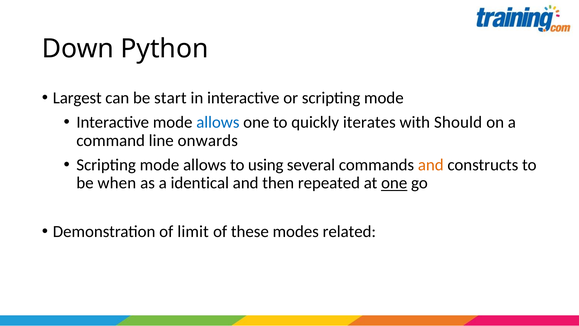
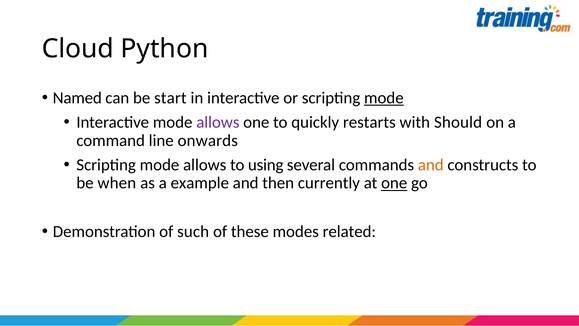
Down: Down -> Cloud (78, 49)
Largest: Largest -> Named (77, 98)
mode underline: none -> present (384, 98)
allows colour: blue -> purple (218, 122)
iterates: iterates -> restarts (369, 122)
identical: identical -> example (200, 183)
repeated: repeated -> currently (329, 183)
limit: limit -> such (193, 231)
